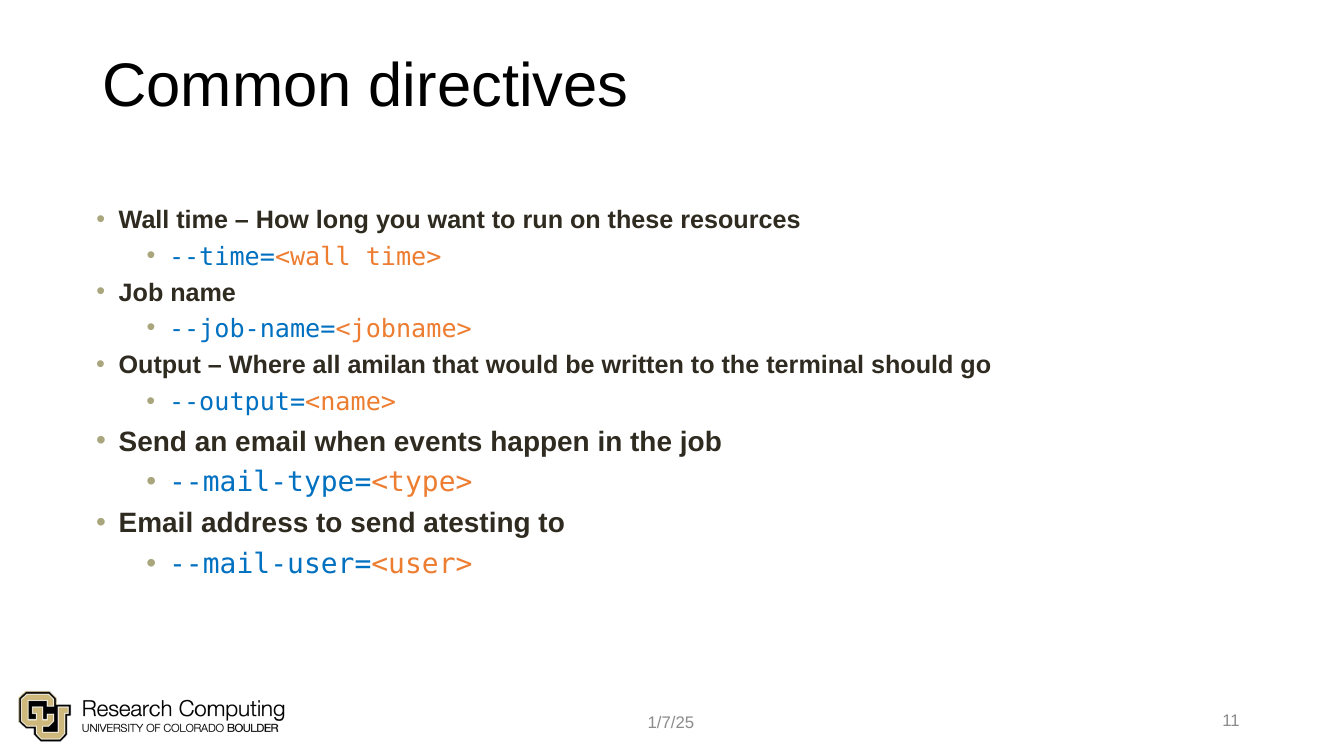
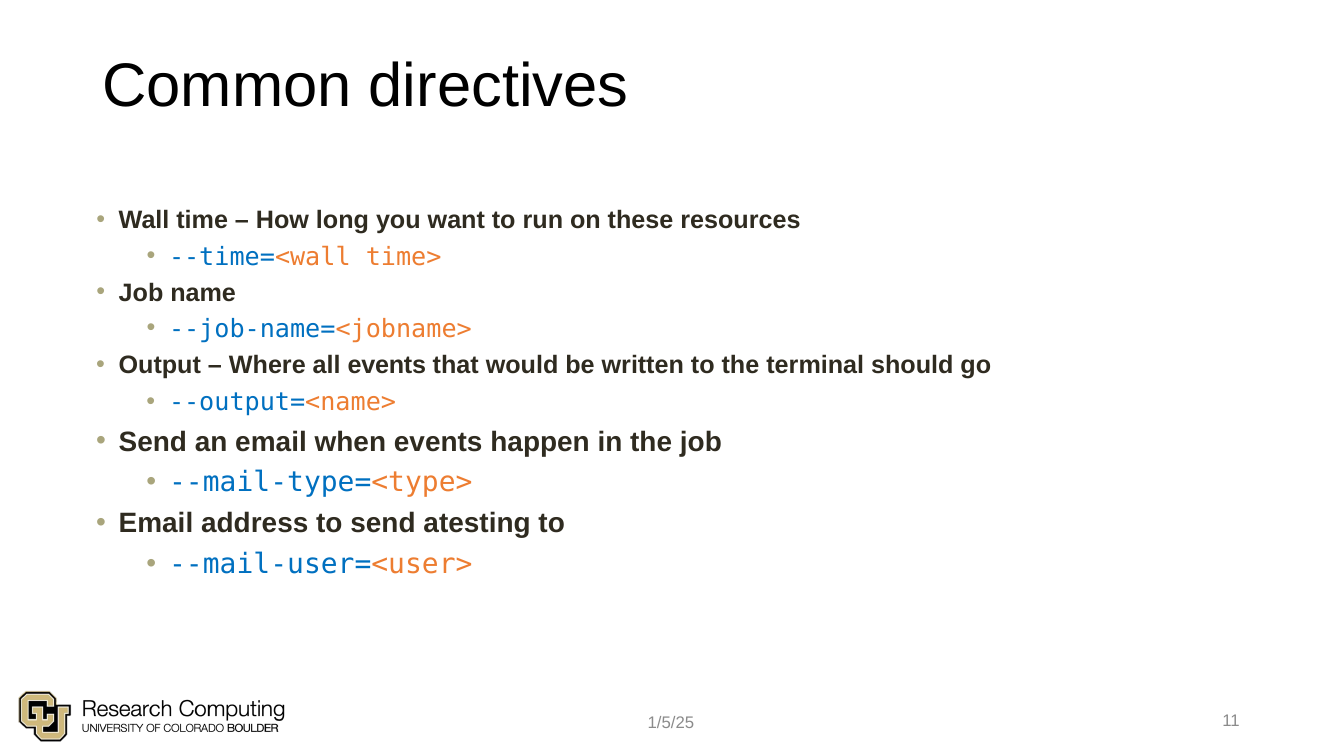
all amilan: amilan -> events (387, 365)
1/7/25: 1/7/25 -> 1/5/25 (671, 722)
